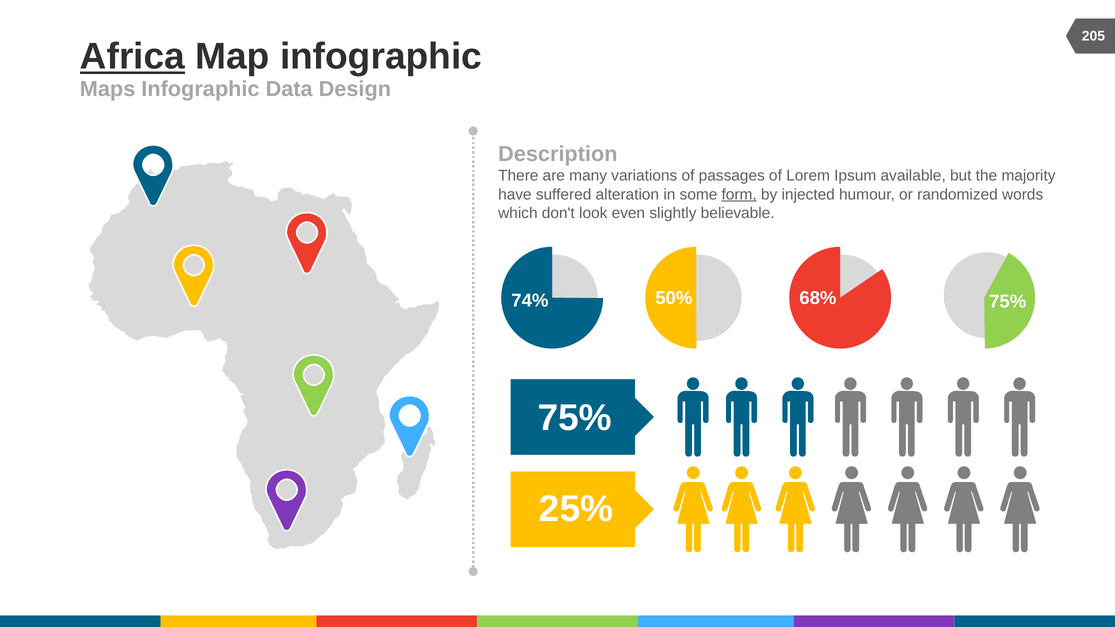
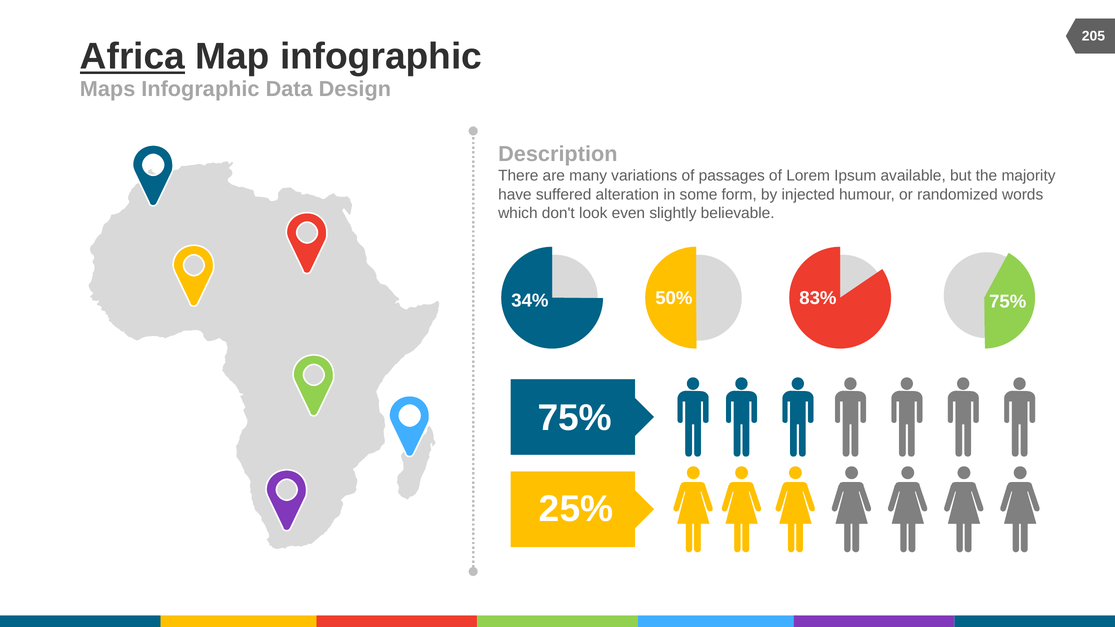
form underline: present -> none (739, 195)
74%: 74% -> 34% (530, 301)
68%: 68% -> 83% (818, 298)
